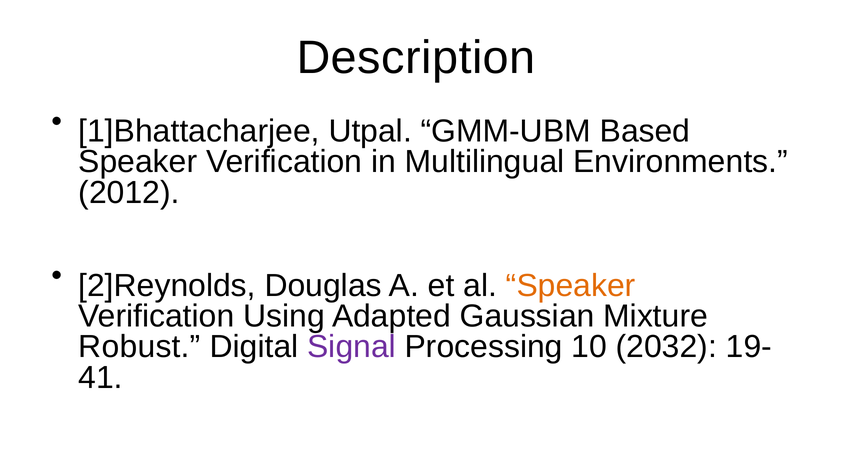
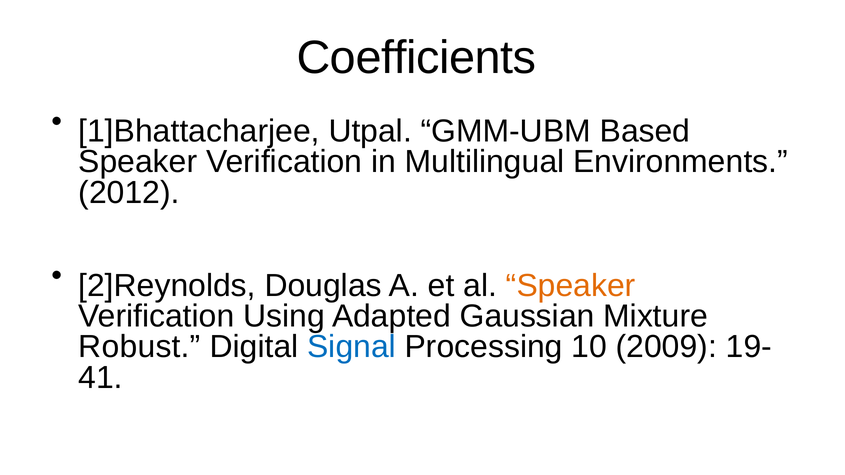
Description: Description -> Coefficients (416, 58)
Signal colour: purple -> blue (352, 347)
2032: 2032 -> 2009 (666, 347)
